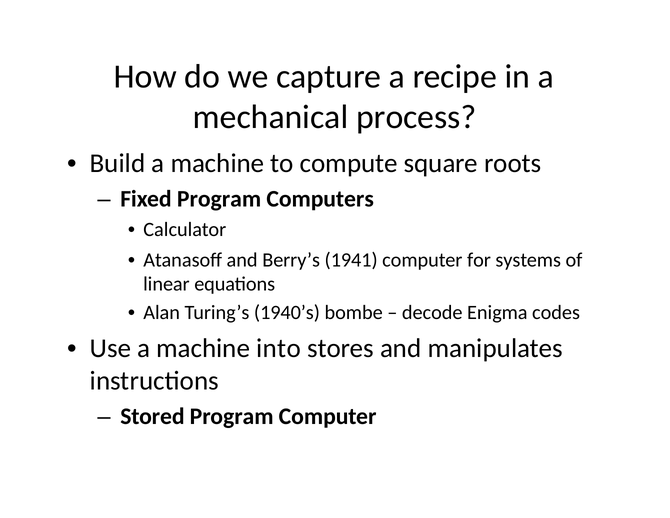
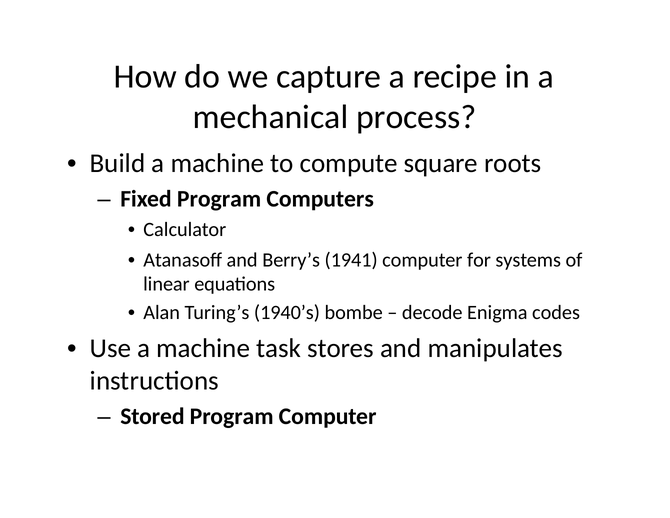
into: into -> task (279, 348)
